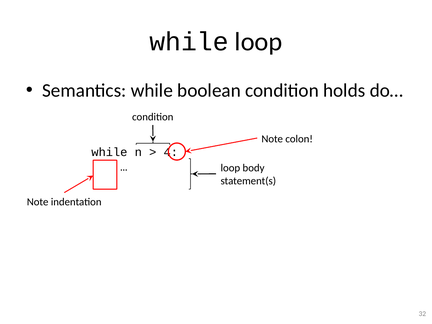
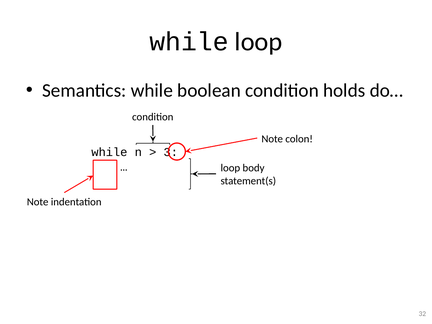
4: 4 -> 3 (171, 152)
